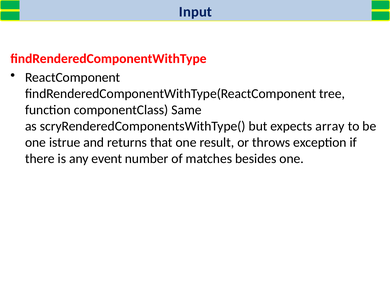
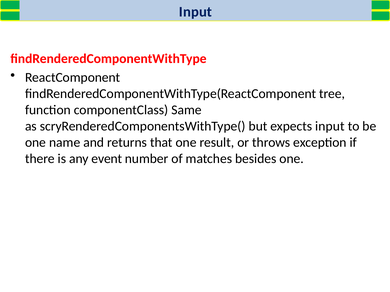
expects array: array -> input (330, 126)
istrue: istrue -> name (65, 143)
